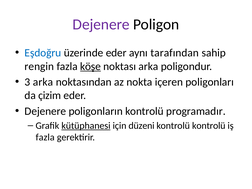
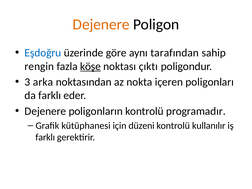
Dejenere colour: purple -> orange (101, 24)
üzerinde eder: eder -> göre (116, 53)
noktası arka: arka -> çıktı (148, 66)
da çizim: çizim -> farklı (50, 95)
kütüphanesi underline: present -> none (86, 126)
kontrolü kontrolü: kontrolü -> kullanılır (209, 126)
fazla: fazla -> farklı (45, 137)
